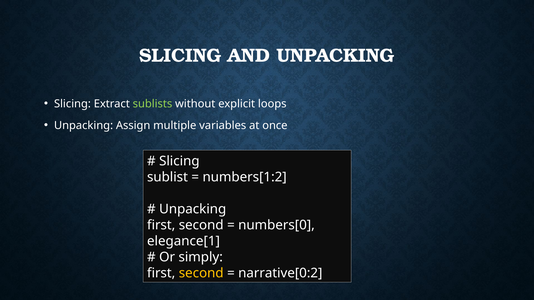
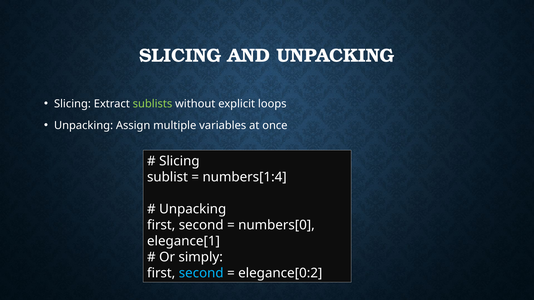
numbers[1:2: numbers[1:2 -> numbers[1:4 (245, 177)
second colour: yellow -> light blue (201, 274)
narrative[0:2: narrative[0:2 -> elegance[0:2 (280, 274)
